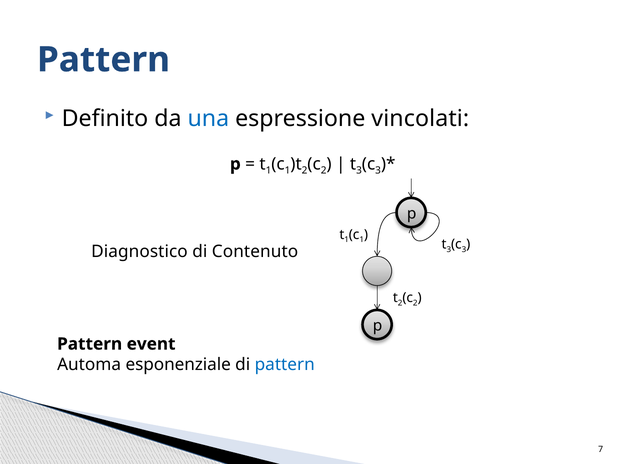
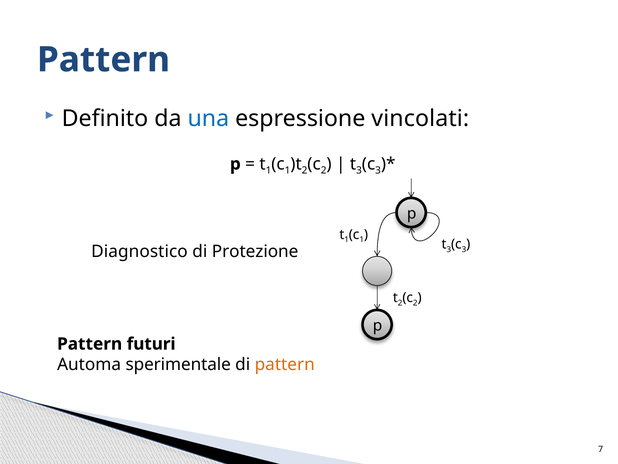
Contenuto: Contenuto -> Protezione (255, 251)
event: event -> futuri (151, 344)
esponenziale: esponenziale -> sperimentale (178, 364)
pattern colour: blue -> orange (285, 364)
